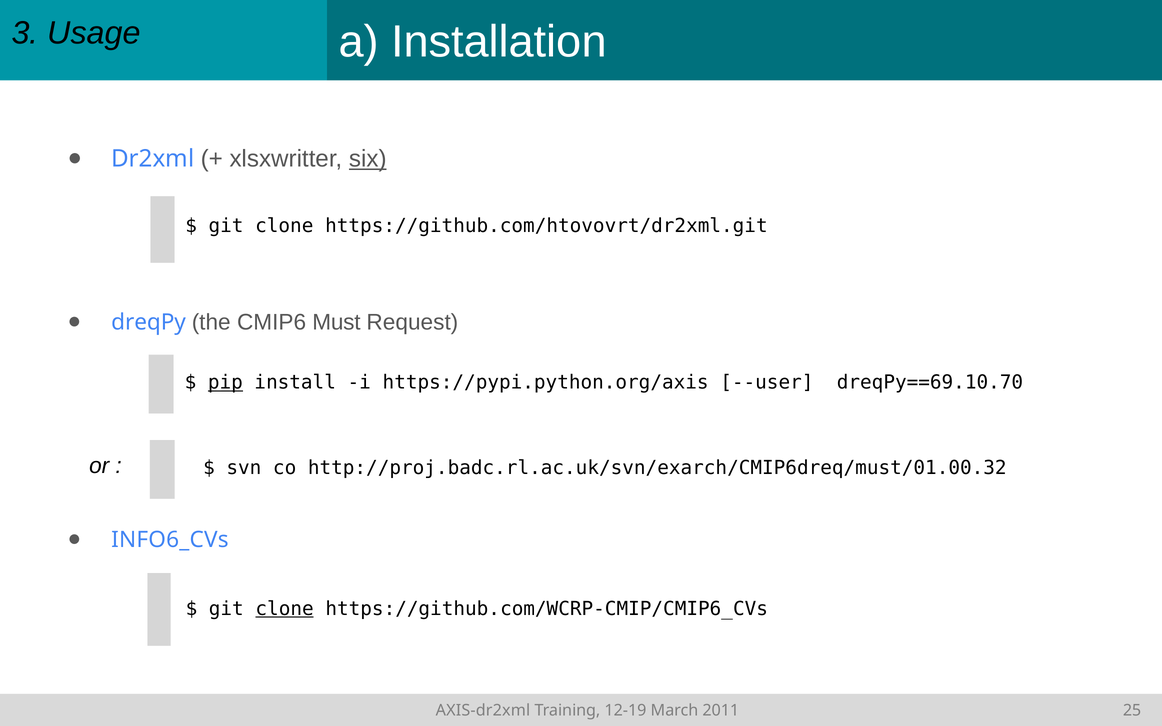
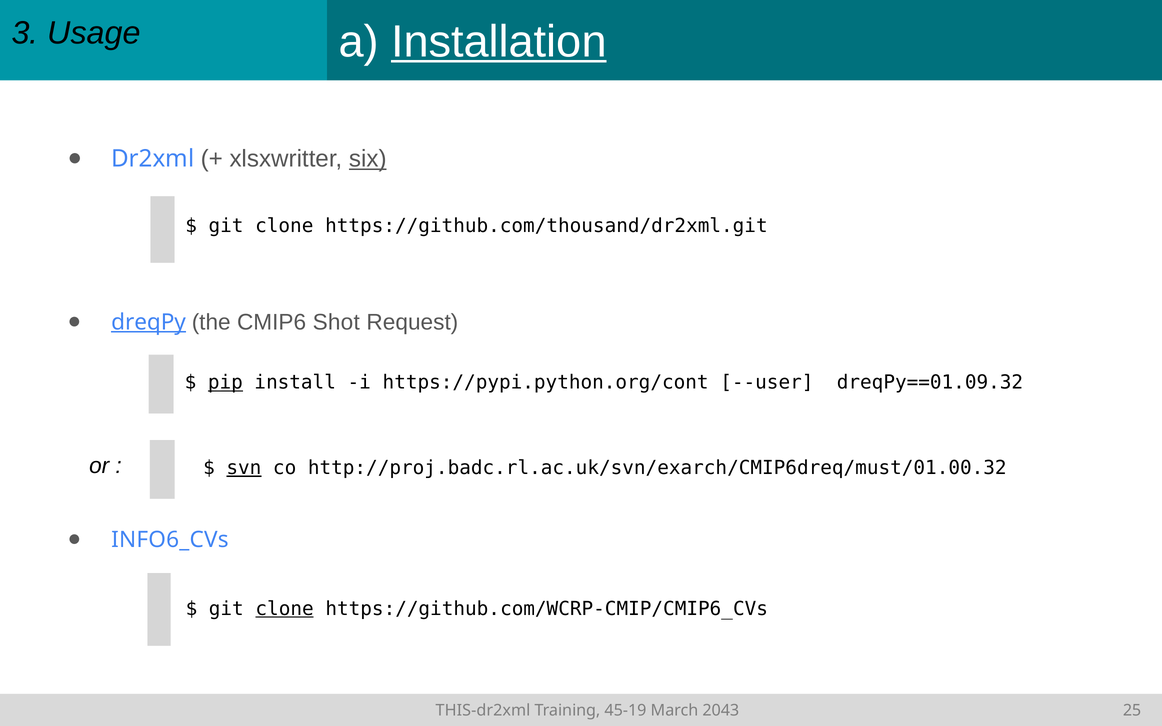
Installation underline: none -> present (499, 42)
https://github.com/htovovrt/dr2xml.git: https://github.com/htovovrt/dr2xml.git -> https://github.com/thousand/dr2xml.git (546, 226)
dreqPy underline: none -> present (149, 322)
Must: Must -> Shot (336, 322)
https://pypi.python.org/axis: https://pypi.python.org/axis -> https://pypi.python.org/cont (546, 383)
dreqPy==69.10.70: dreqPy==69.10.70 -> dreqPy==01.09.32 (930, 383)
svn underline: none -> present (244, 468)
AXIS-dr2xml: AXIS-dr2xml -> THIS-dr2xml (483, 711)
12-19: 12-19 -> 45-19 (625, 711)
2011: 2011 -> 2043 (721, 711)
